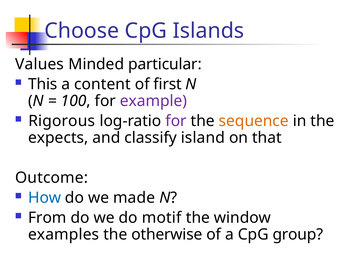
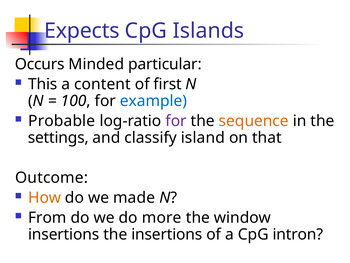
Choose: Choose -> Expects (82, 31)
Values: Values -> Occurs (40, 64)
example colour: purple -> blue (153, 101)
Rigorous: Rigorous -> Probable (62, 121)
expects: expects -> settings (58, 138)
How colour: blue -> orange (45, 197)
motif: motif -> more (162, 217)
examples: examples -> insertions (64, 234)
the otherwise: otherwise -> insertions (167, 234)
group: group -> intron (298, 234)
